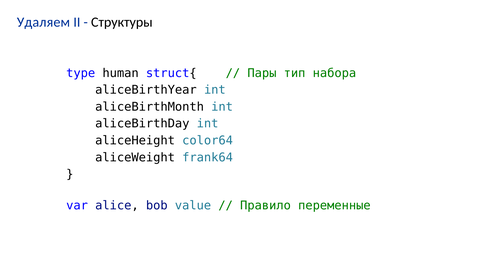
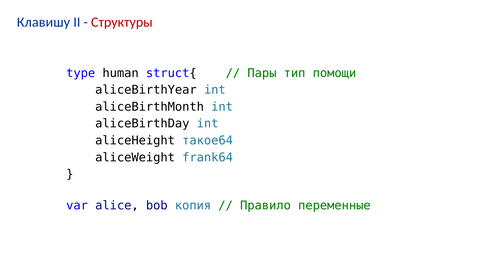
Удаляем: Удаляем -> Клавишу (43, 22)
Структуры colour: black -> red (122, 22)
набора: набора -> помощи (334, 73)
color64: color64 -> такое64 (208, 141)
value: value -> копия (193, 206)
